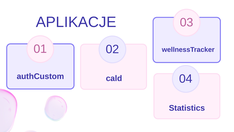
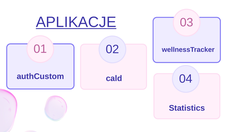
APLIKACJE underline: none -> present (76, 22)
